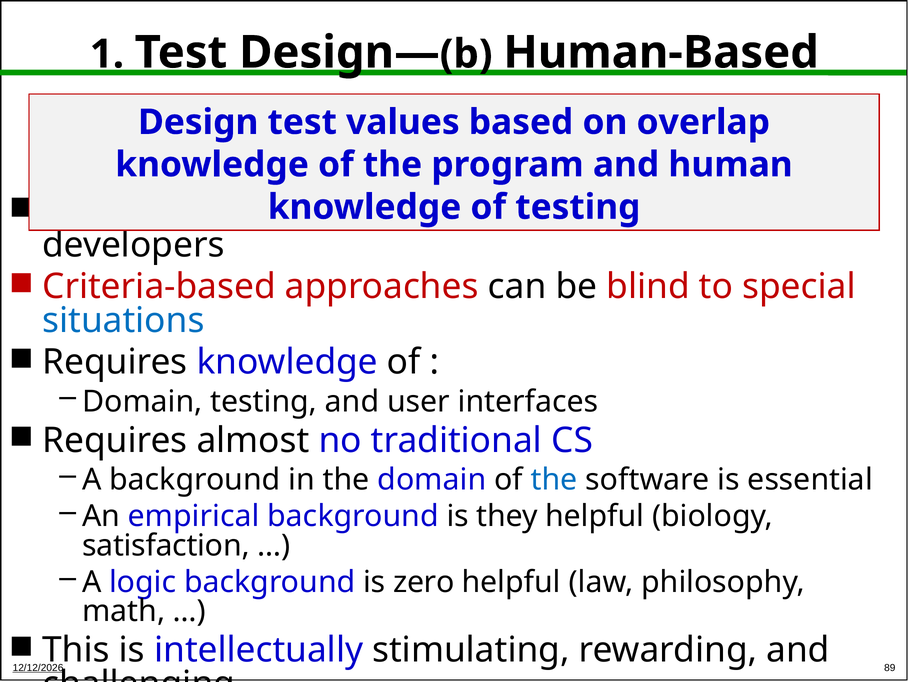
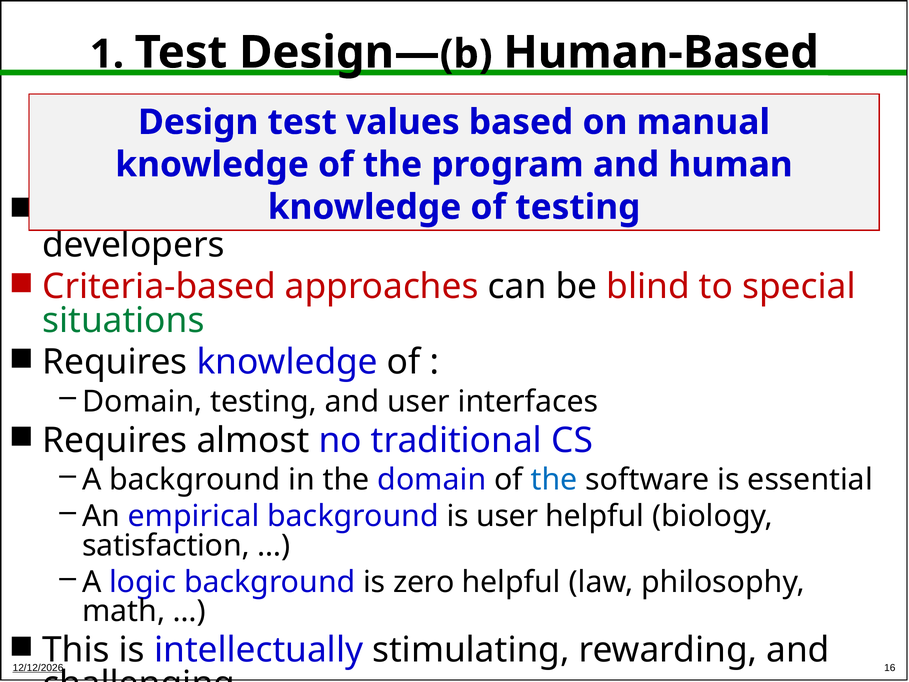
overlap: overlap -> manual (703, 122)
situations colour: blue -> green (123, 321)
is they: they -> user (507, 516)
89: 89 -> 16 (890, 667)
